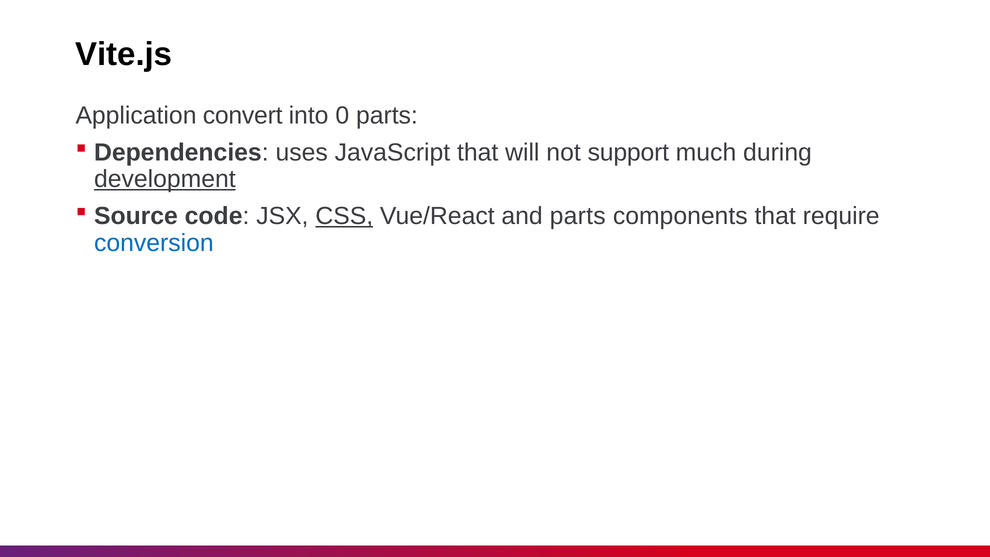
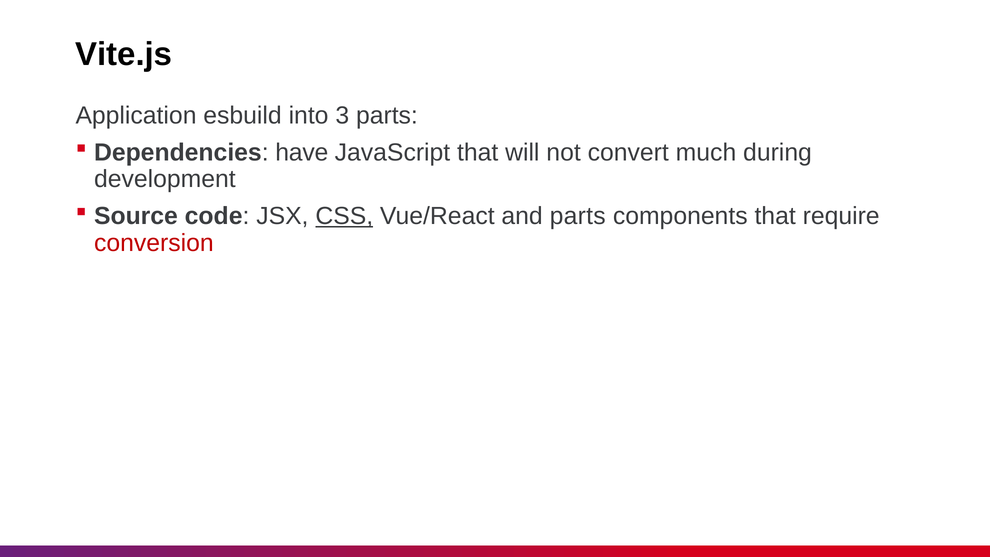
convert: convert -> esbuild (243, 115)
0: 0 -> 3 (342, 115)
uses: uses -> have (302, 152)
support: support -> convert (628, 152)
development underline: present -> none (165, 179)
conversion colour: blue -> red (154, 243)
